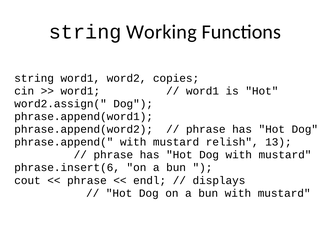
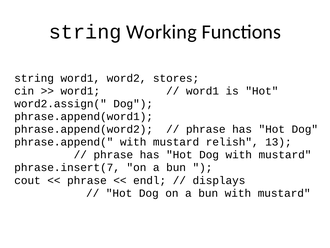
copies: copies -> stores (176, 78)
phrase.insert(6: phrase.insert(6 -> phrase.insert(7 (67, 167)
